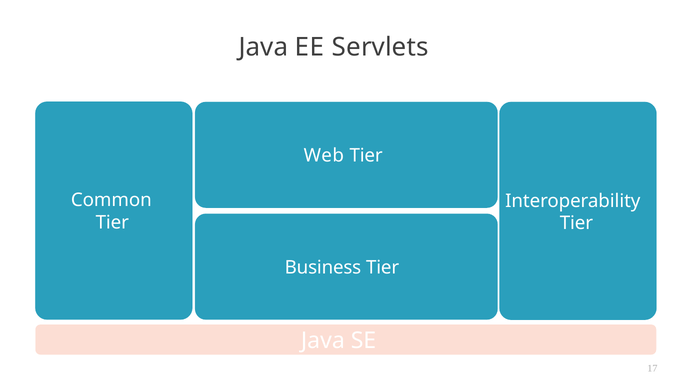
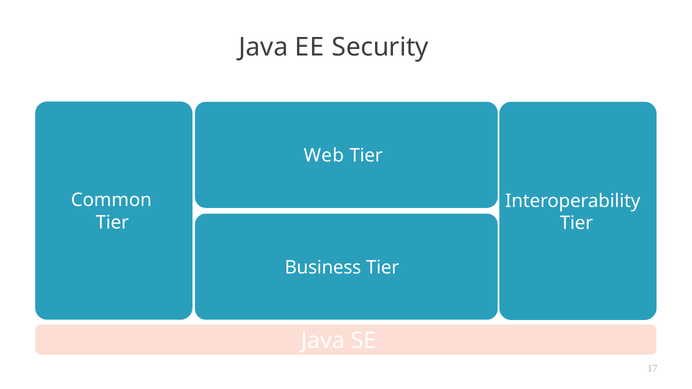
Servlets: Servlets -> Security (380, 47)
